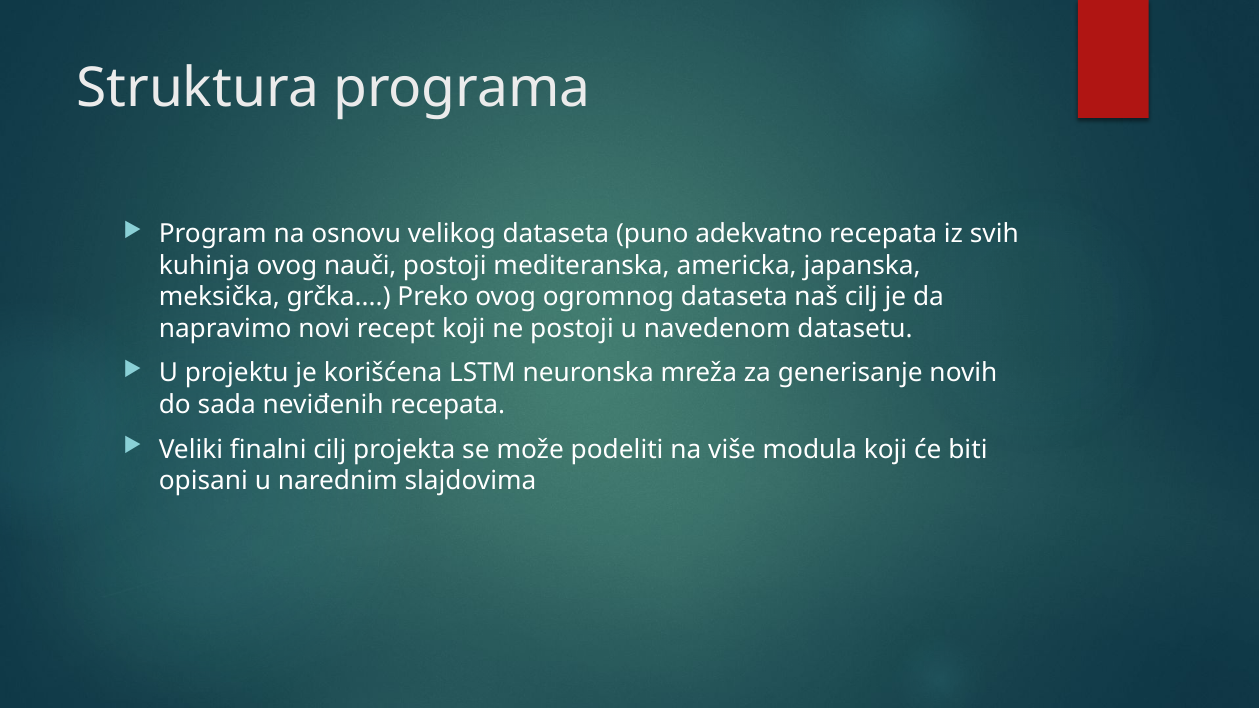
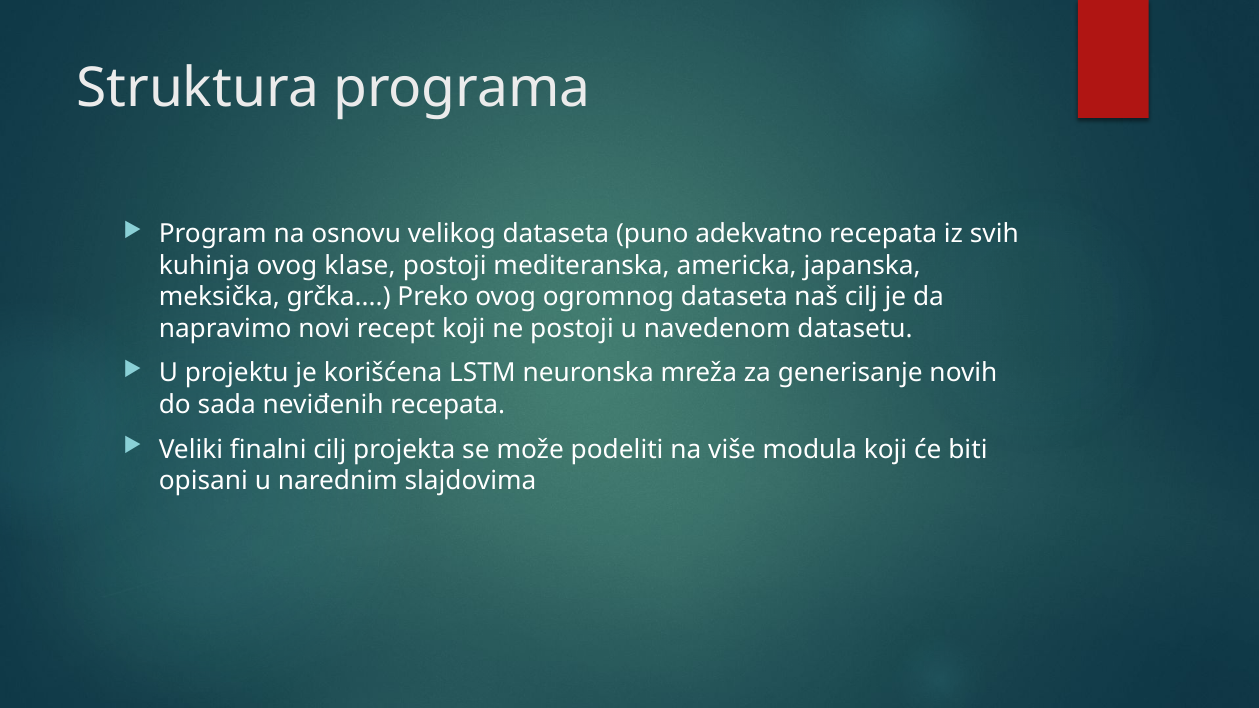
nauči: nauči -> klase (360, 266)
